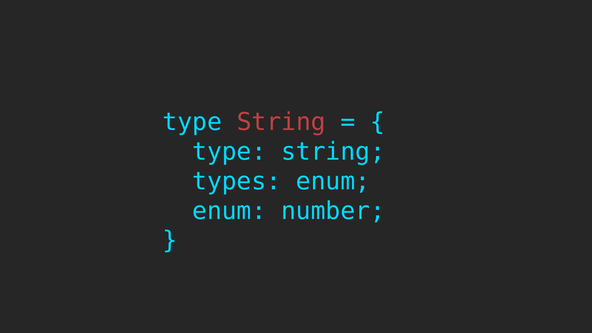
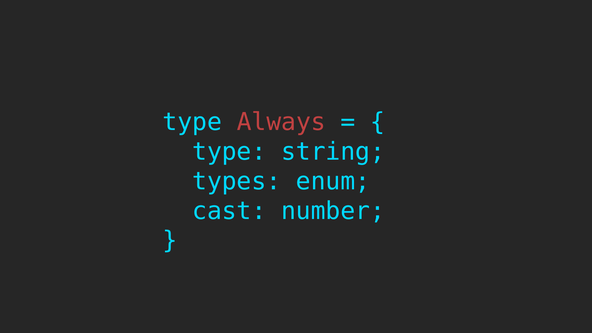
String: String -> Always (281, 122)
enum: enum -> cast (229, 211)
